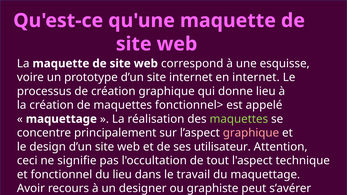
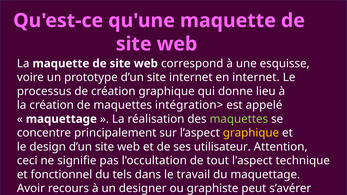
fonctionnel>: fonctionnel> -> intégration> (189, 105)
graphique colour: pink -> yellow (251, 133)
du lieu: lieu -> tels (122, 175)
